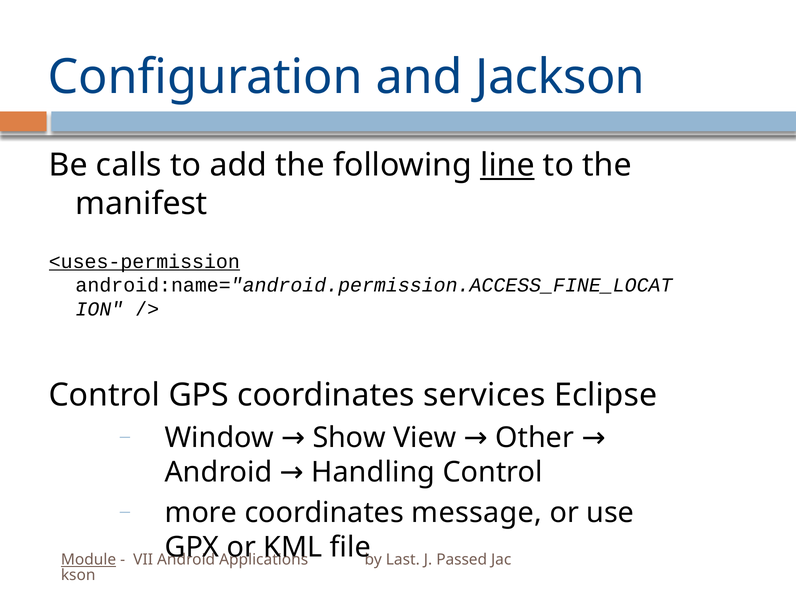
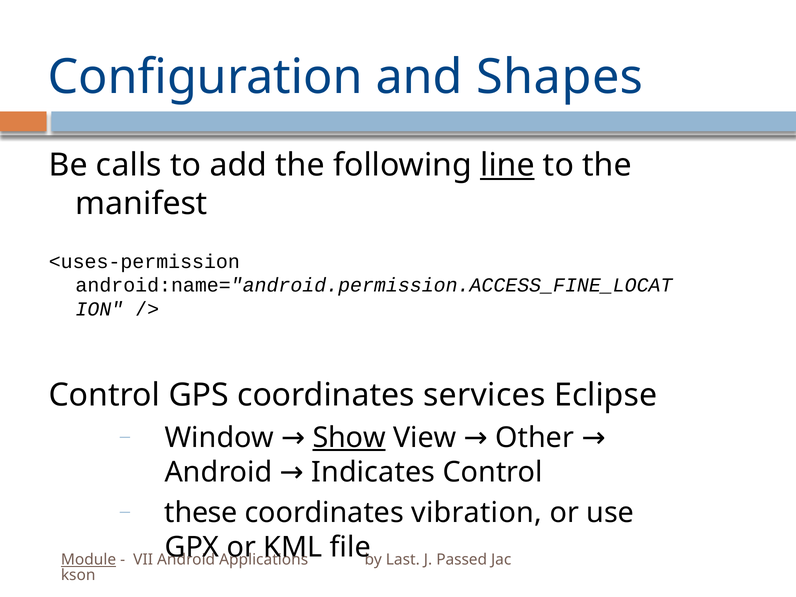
Jackson: Jackson -> Shapes (560, 77)
<uses-permission underline: present -> none (144, 261)
Show underline: none -> present (349, 438)
Handling: Handling -> Indicates (373, 472)
more: more -> these (201, 513)
message: message -> vibration (477, 513)
